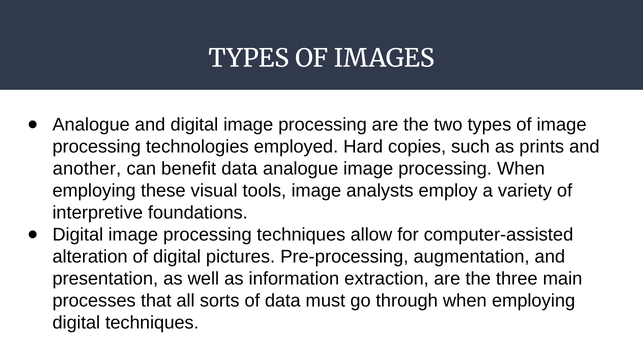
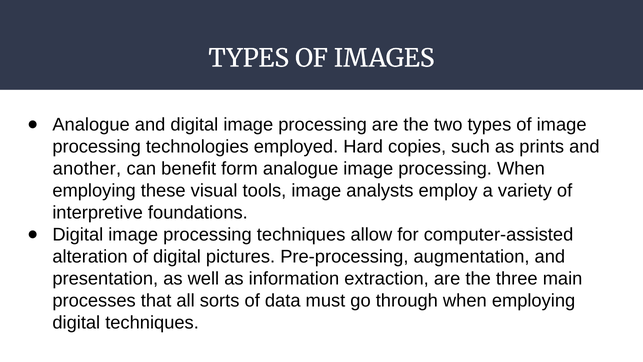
benefit data: data -> form (240, 169)
